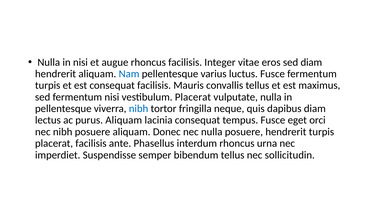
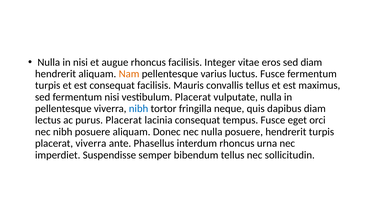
Nam colour: blue -> orange (129, 74)
purus Aliquam: Aliquam -> Placerat (124, 121)
placerat facilisis: facilisis -> viverra (91, 144)
